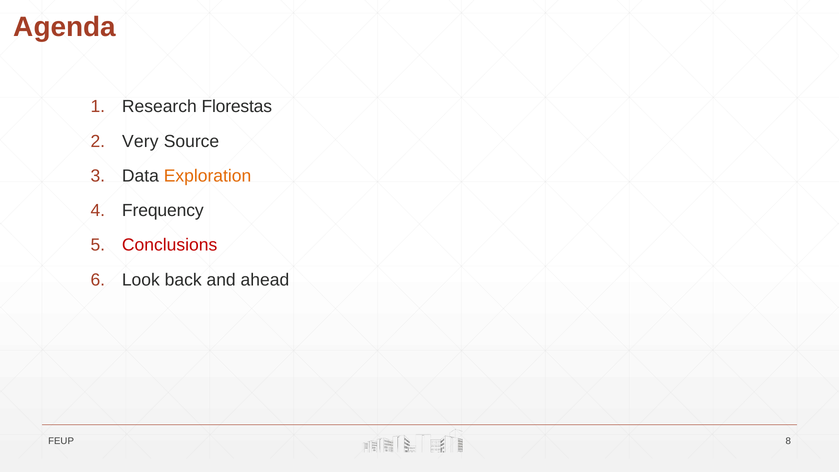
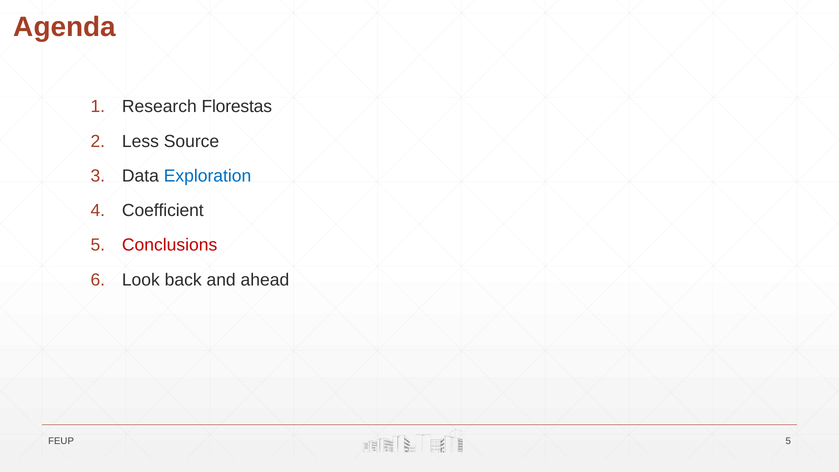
Very: Very -> Less (140, 141)
Exploration colour: orange -> blue (208, 176)
Frequency: Frequency -> Coefficient (163, 211)
FEUP 8: 8 -> 5 (788, 441)
